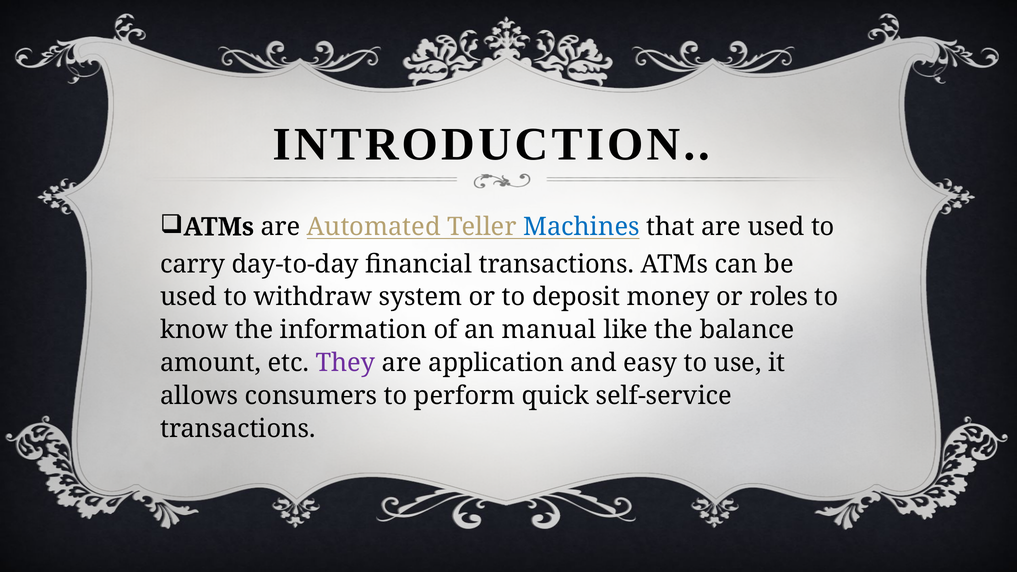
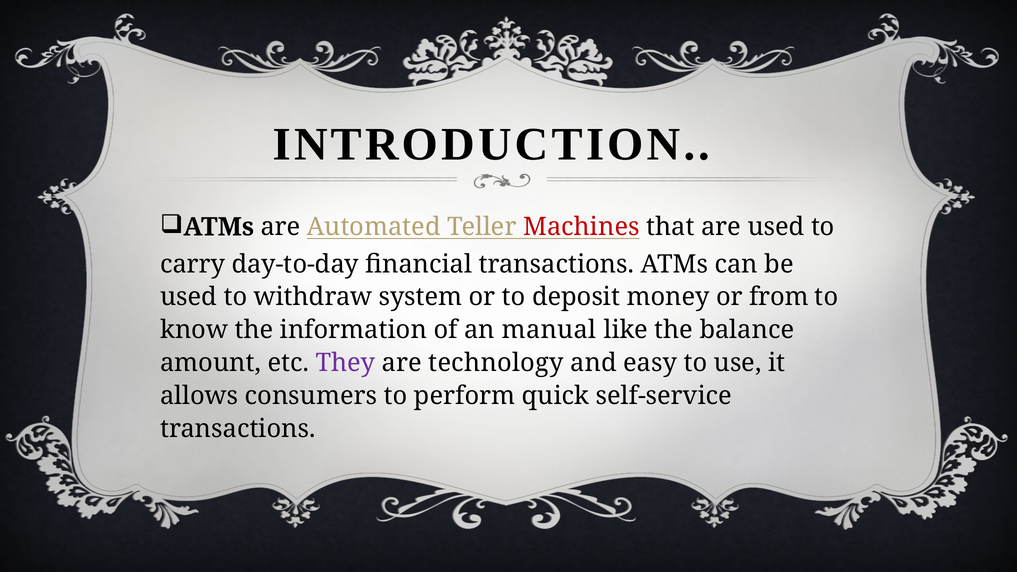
Machines colour: blue -> red (581, 227)
roles: roles -> from (779, 297)
application: application -> technology (496, 363)
